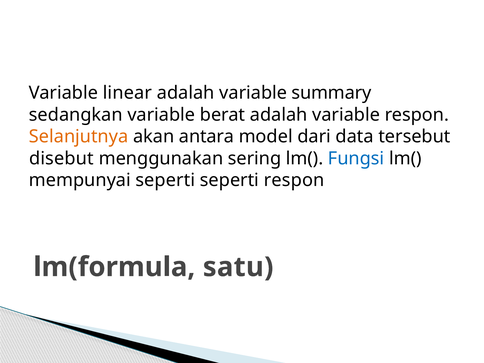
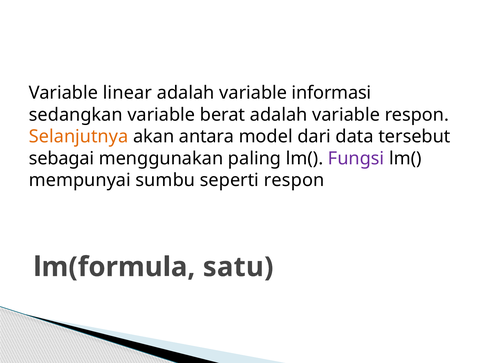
summary: summary -> informasi (331, 93)
disebut: disebut -> sebagai (62, 158)
sering: sering -> paling (255, 158)
Fungsi colour: blue -> purple (356, 158)
mempunyai seperti: seperti -> sumbu (165, 180)
